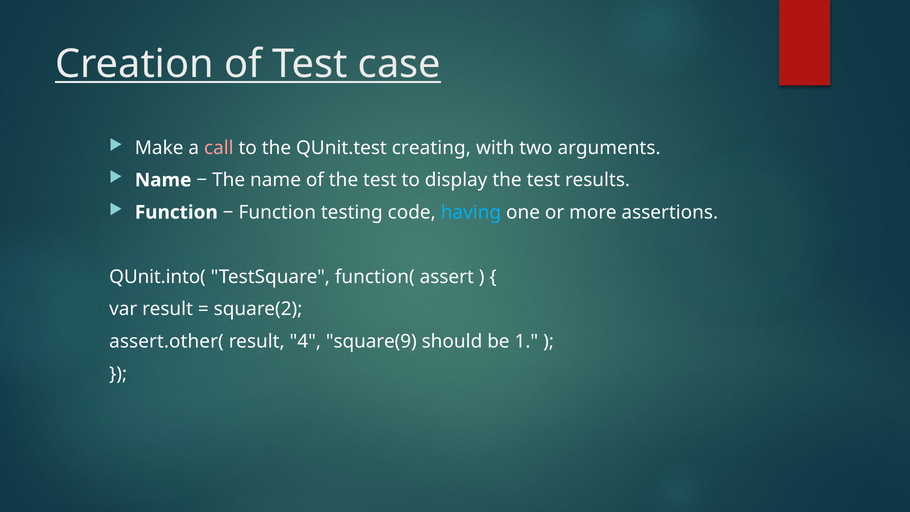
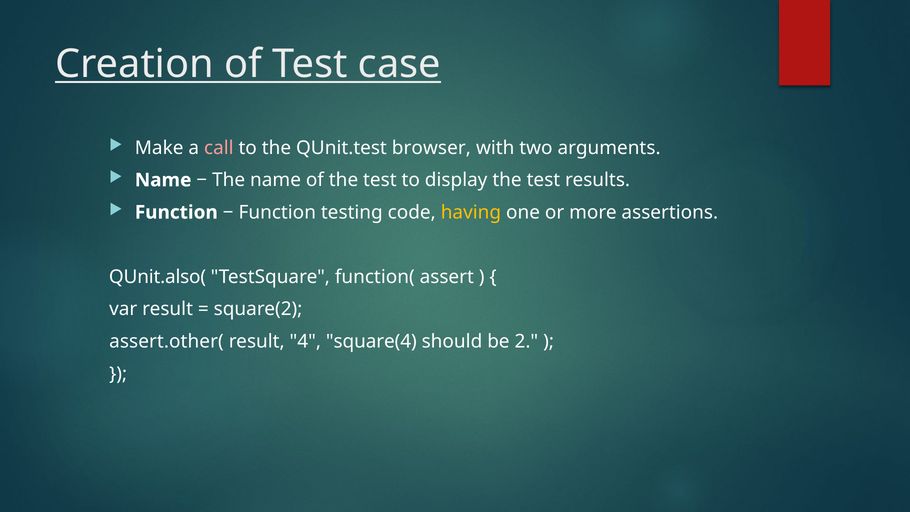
creating: creating -> browser (431, 148)
having colour: light blue -> yellow (471, 212)
QUnit.into(: QUnit.into( -> QUnit.also( (158, 277)
square(9: square(9 -> square(4 (371, 341)
1: 1 -> 2 (526, 341)
